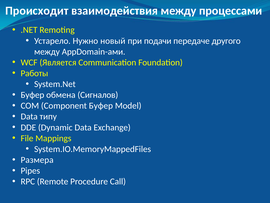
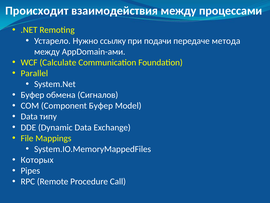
новый: новый -> ссылку (113, 41)
другого: другого -> метода (226, 41)
Является: Является -> Calculate (58, 62)
Работы: Работы -> Parallel (34, 73)
Размера: Размера -> Которых (37, 160)
